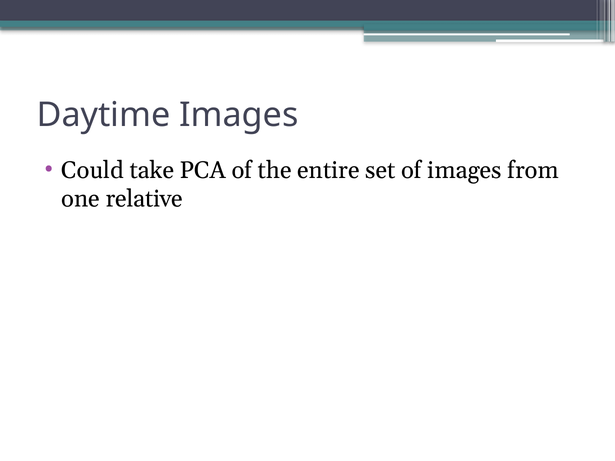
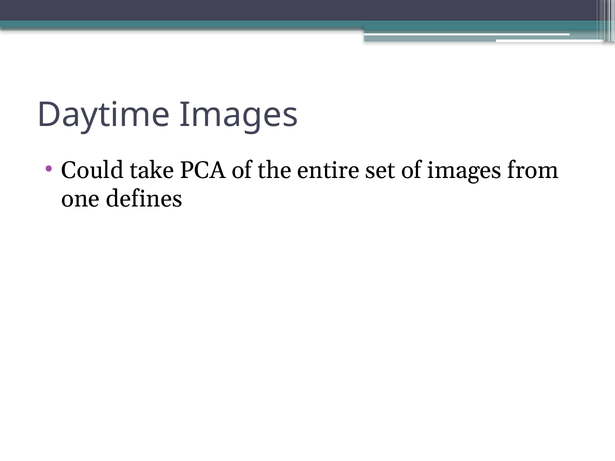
relative: relative -> defines (144, 199)
